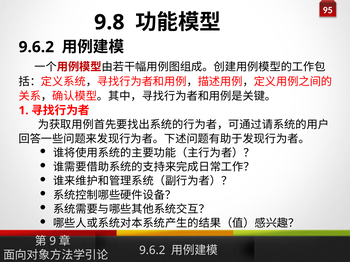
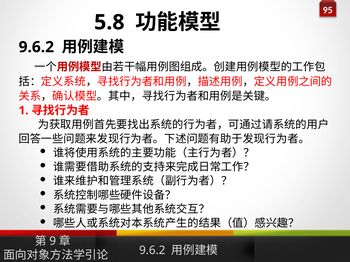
9.8: 9.8 -> 5.8 (109, 22)
